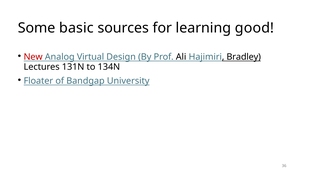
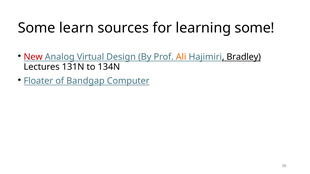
basic: basic -> learn (76, 28)
learning good: good -> some (255, 28)
Ali colour: black -> orange (181, 57)
University: University -> Computer (128, 81)
